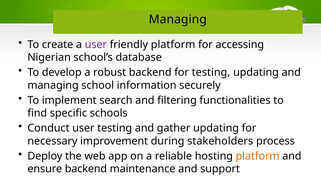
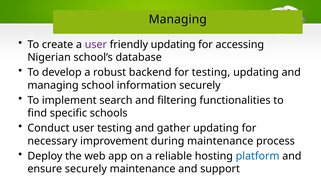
friendly platform: platform -> updating (173, 44)
during stakeholders: stakeholders -> maintenance (220, 141)
platform colour: orange -> blue (258, 156)
ensure backend: backend -> securely (86, 169)
